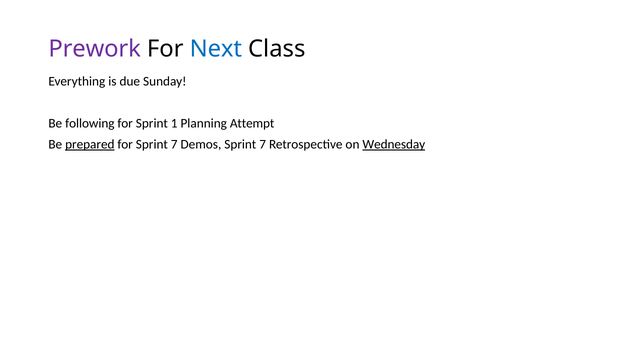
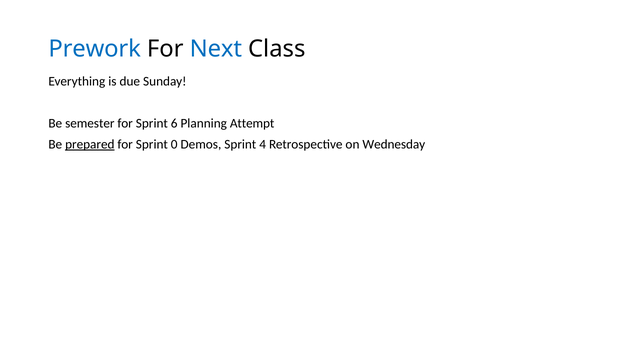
Prework colour: purple -> blue (95, 49)
following: following -> semester (90, 123)
1: 1 -> 6 (174, 123)
for Sprint 7: 7 -> 0 (174, 144)
Demos Sprint 7: 7 -> 4 (263, 144)
Wednesday underline: present -> none (394, 144)
